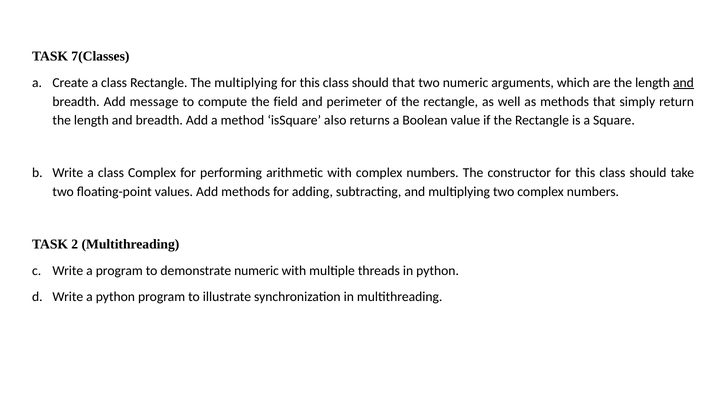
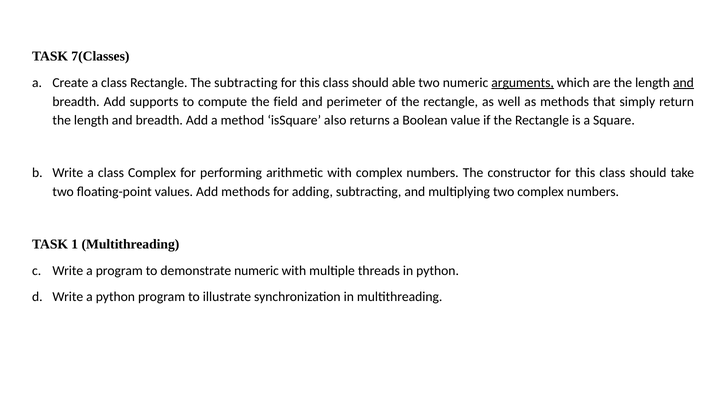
The multiplying: multiplying -> subtracting (246, 83)
should that: that -> able (404, 83)
arguments underline: none -> present (523, 83)
message: message -> supports (154, 102)
2: 2 -> 1 (75, 244)
